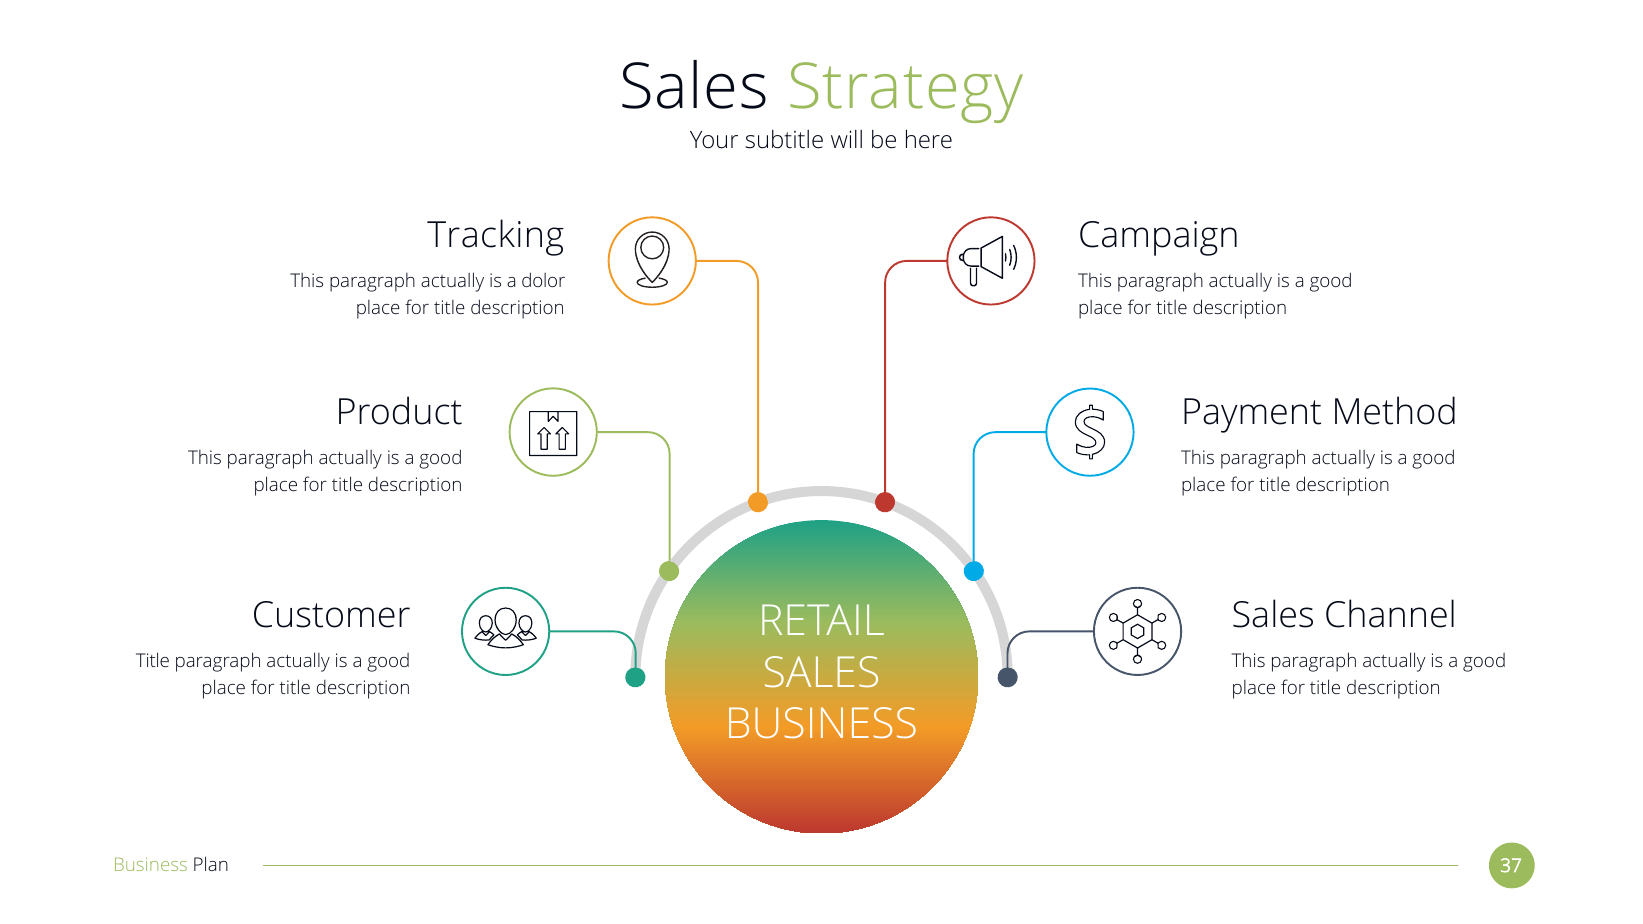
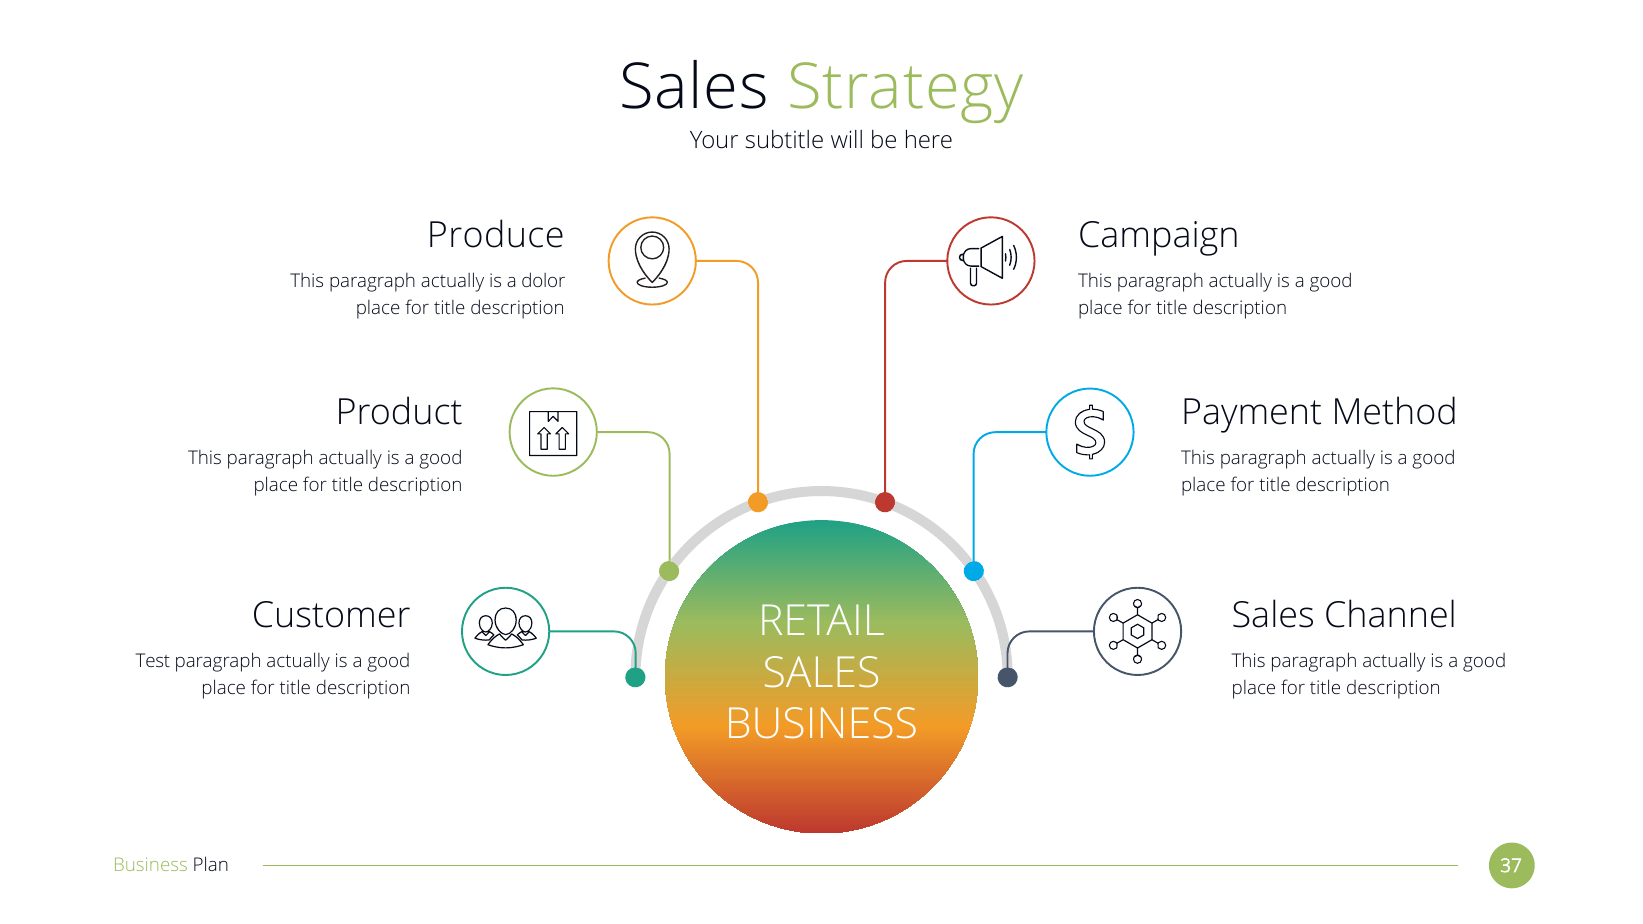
Tracking: Tracking -> Produce (496, 236)
Title: Title -> Test (153, 662)
